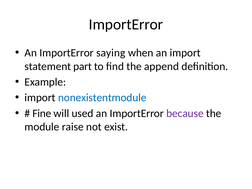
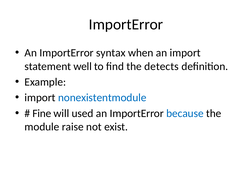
saying: saying -> syntax (111, 53)
part: part -> well (83, 66)
append: append -> detects (162, 66)
because colour: purple -> blue (185, 113)
